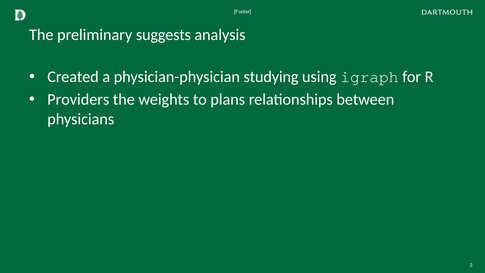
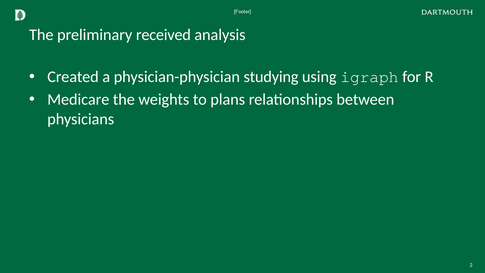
suggests: suggests -> received (163, 35)
Providers: Providers -> Medicare (78, 100)
